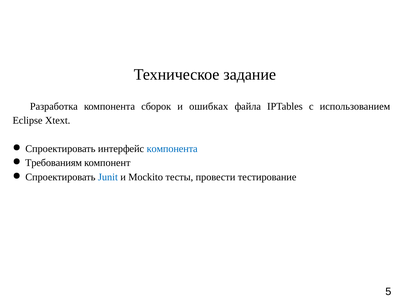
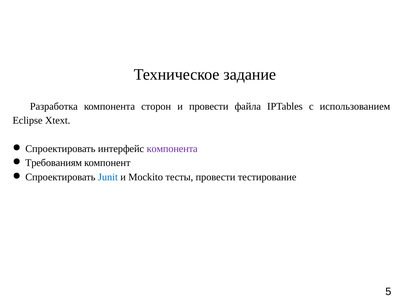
сборок: сборок -> сторон (156, 106)
и ошибках: ошибках -> провести (209, 106)
компонента colour: blue -> purple (172, 149)
